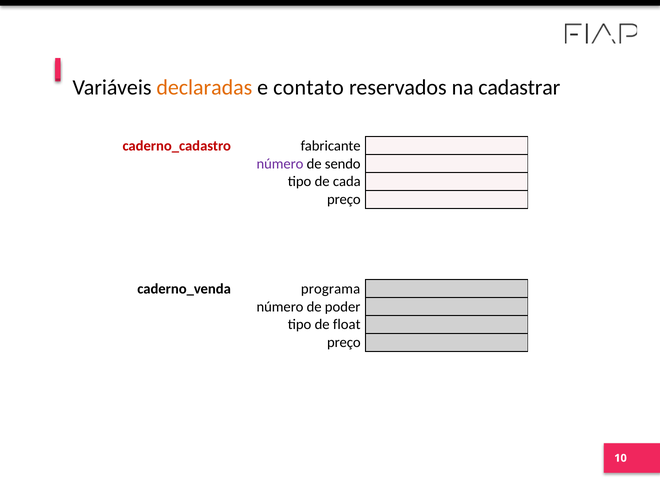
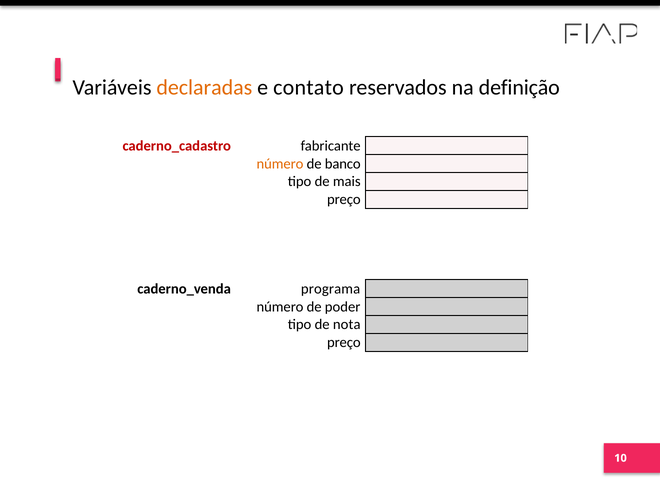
cadastrar: cadastrar -> definição (519, 88)
número colour: purple -> orange (280, 164)
sendo: sendo -> banco (343, 164)
cada: cada -> mais (347, 182)
float: float -> nota (347, 325)
